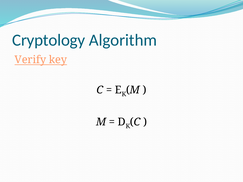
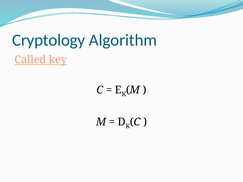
Verify: Verify -> Called (30, 60)
